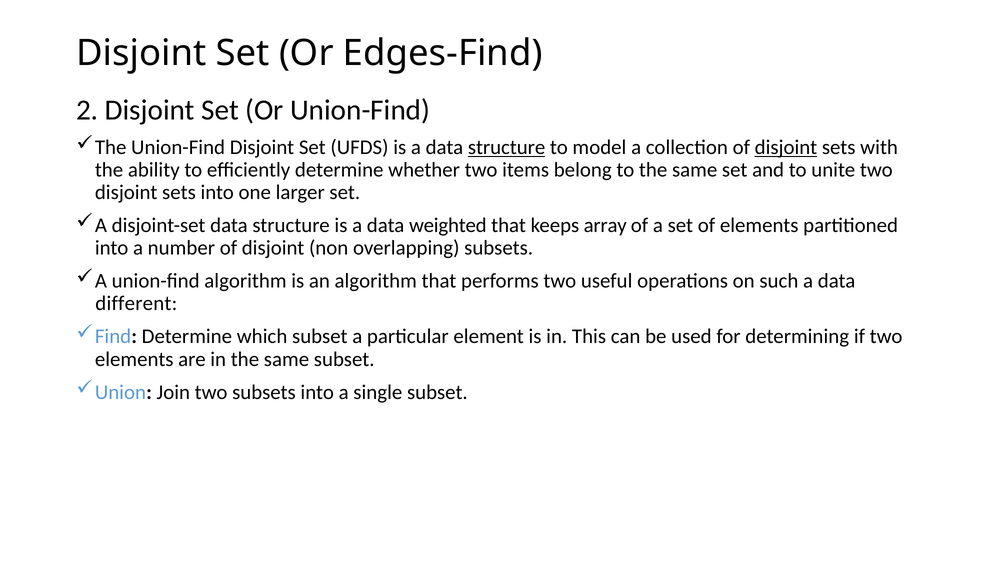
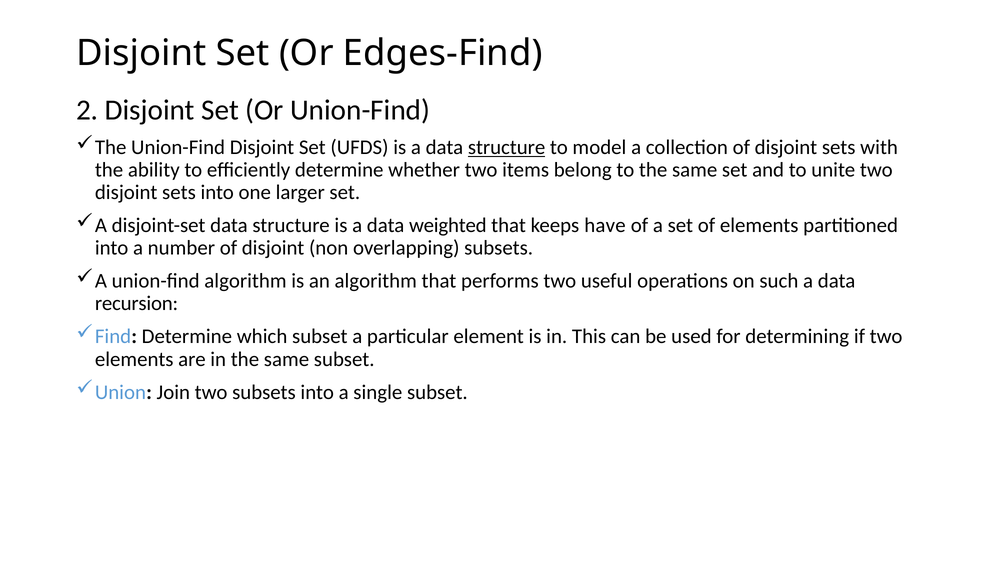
disjoint underline: present -> none (786, 147)
array: array -> have (605, 226)
different: different -> recursion (137, 304)
